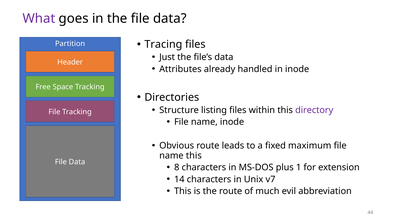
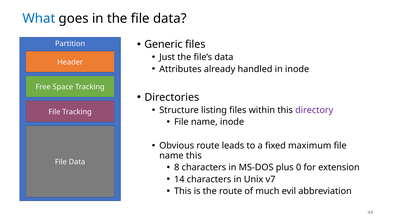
What colour: purple -> blue (39, 18)
Tracing: Tracing -> Generic (163, 44)
1: 1 -> 0 (299, 167)
